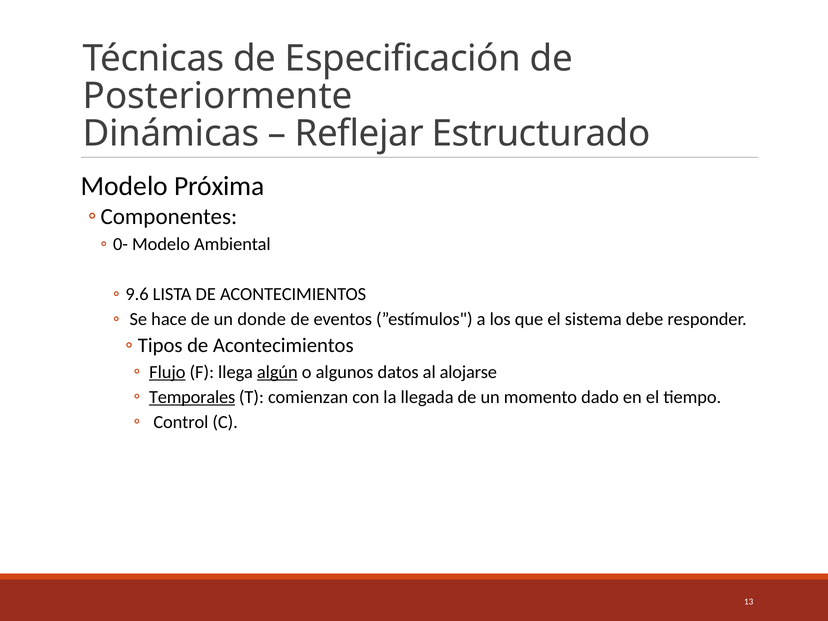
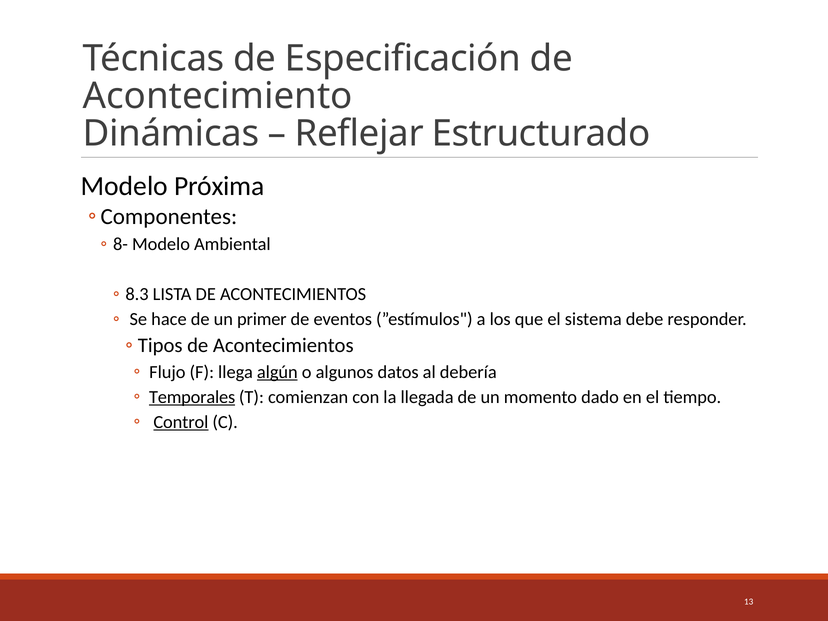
Posteriormente: Posteriormente -> Acontecimiento (218, 96)
0-: 0- -> 8- (120, 244)
9.6: 9.6 -> 8.3 (137, 294)
donde: donde -> primer (262, 319)
Flujo underline: present -> none (167, 372)
alojarse: alojarse -> debería (468, 372)
Control underline: none -> present (181, 422)
